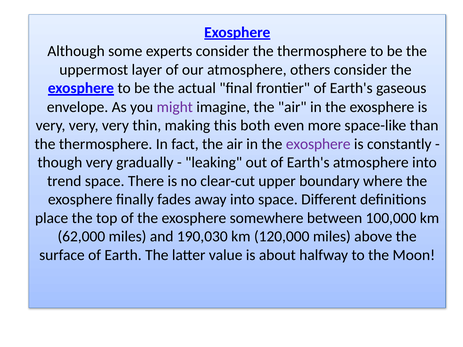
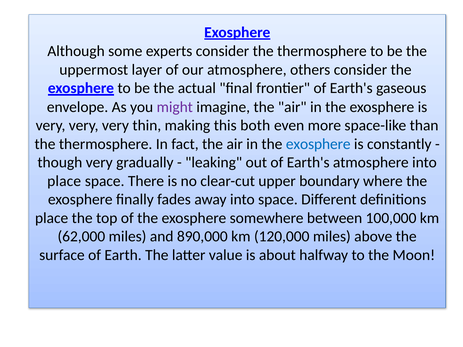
exosphere colour: purple -> blue (318, 144)
trend: trend -> place (64, 181)
190,030: 190,030 -> 890,000 (202, 237)
